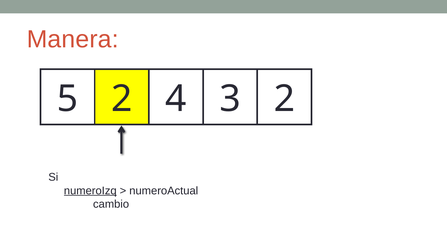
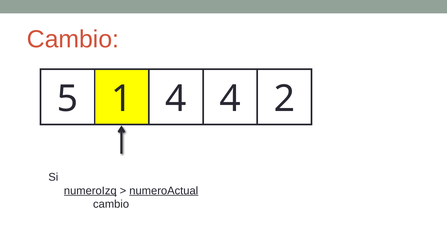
Manera: Manera -> Cambio (73, 39)
5 2: 2 -> 1 (122, 99)
4 3: 3 -> 4 (230, 99)
numeroActual underline: none -> present (164, 191)
